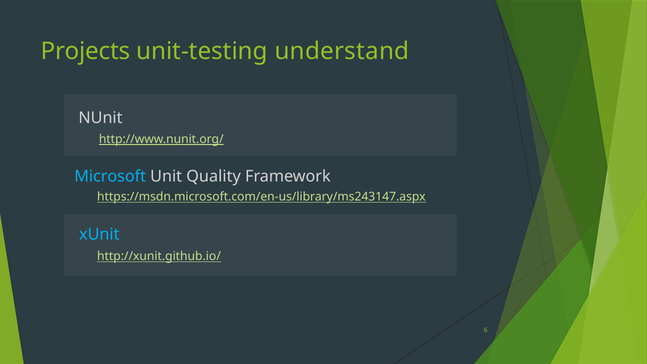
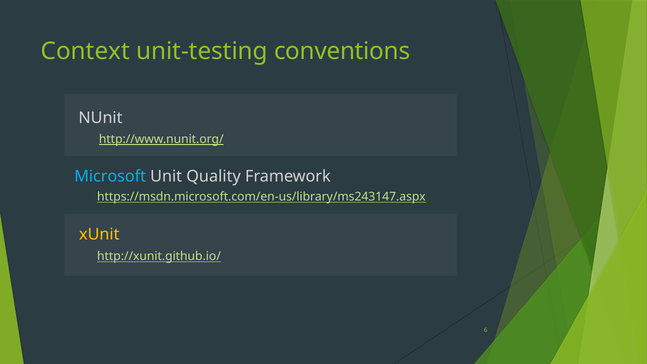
Projects: Projects -> Context (85, 51)
understand: understand -> conventions (342, 51)
xUnit colour: light blue -> yellow (99, 234)
